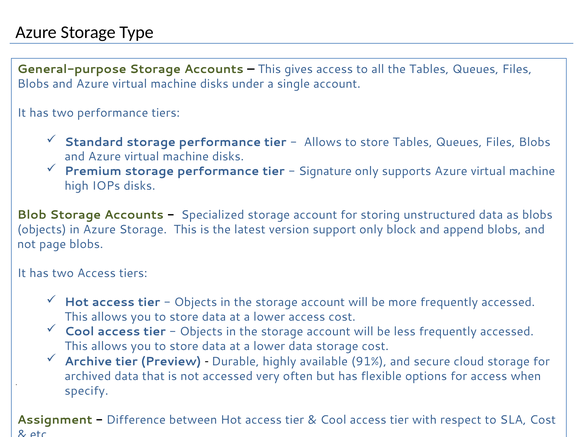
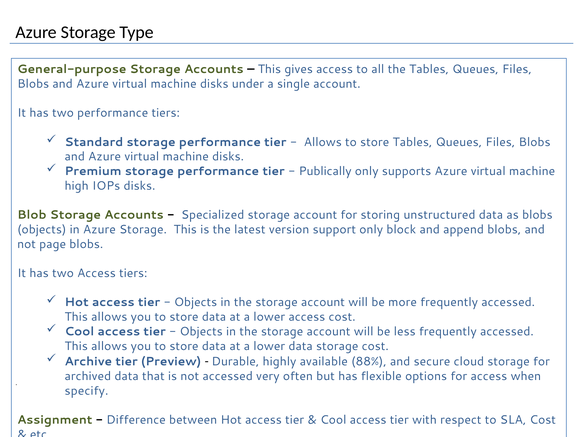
Signature: Signature -> Publically (325, 171)
91%: 91% -> 88% (369, 362)
